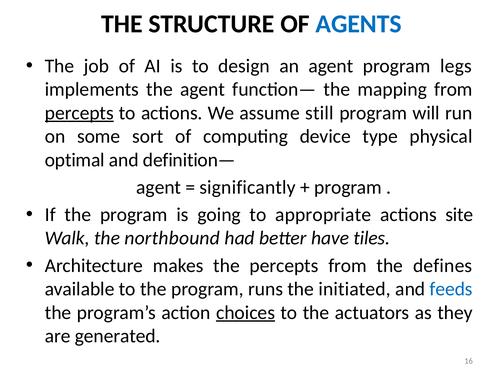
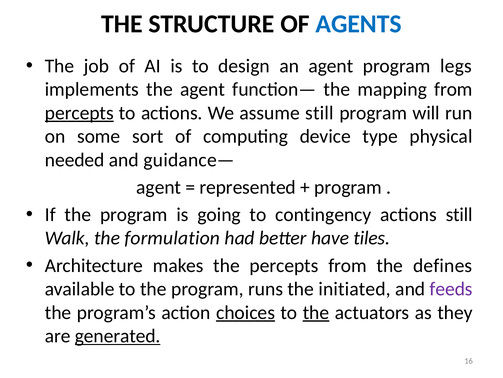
optimal: optimal -> needed (75, 160)
definition—: definition— -> guidance— (189, 160)
significantly: significantly -> represented (248, 187)
appropriate: appropriate -> contingency (323, 214)
actions site: site -> still (459, 214)
northbound: northbound -> formulation (172, 238)
feeds colour: blue -> purple (451, 288)
the underline: none -> present (316, 312)
generated underline: none -> present (118, 335)
